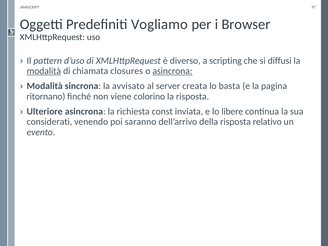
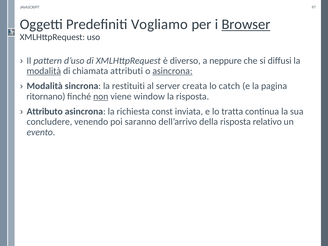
Browser underline: none -> present (246, 24)
scripting: scripting -> neppure (226, 61)
closures: closures -> attributi (127, 71)
avvisato: avvisato -> restituiti (128, 86)
basta: basta -> catch (229, 86)
non underline: none -> present (101, 96)
colorino: colorino -> window (149, 96)
Ulteriore: Ulteriore -> Attributo (45, 112)
libere: libere -> tratta (232, 112)
considerati: considerati -> concludere (49, 122)
